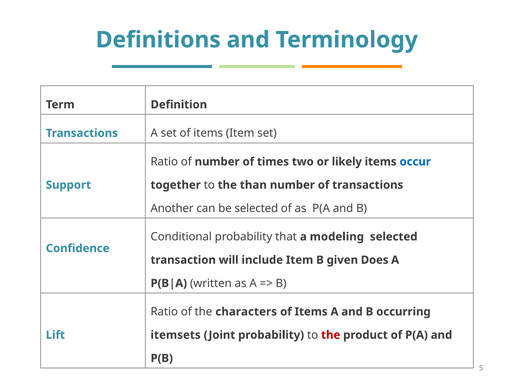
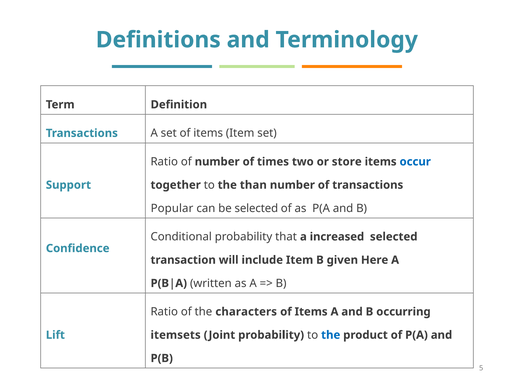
likely: likely -> store (347, 161)
Another: Another -> Popular (172, 208)
modeling: modeling -> increased (337, 236)
Does: Does -> Here (375, 260)
the colour: red -> blue (331, 335)
